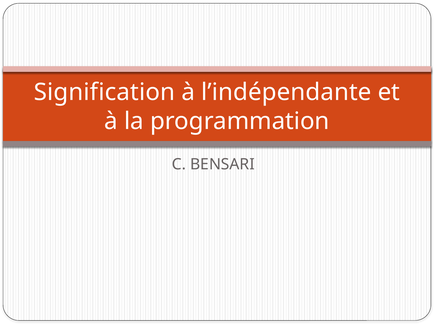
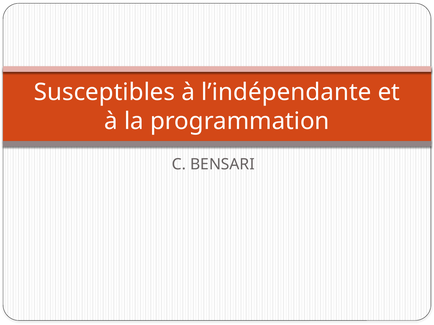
Signification: Signification -> Susceptibles (105, 92)
